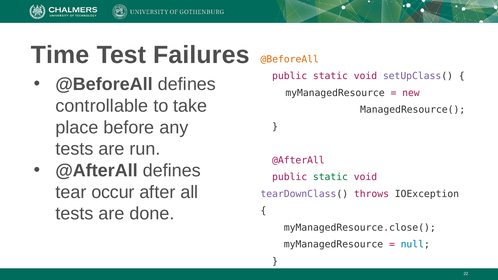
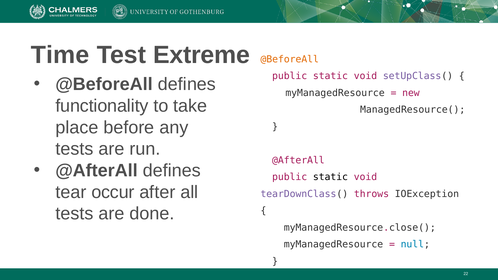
Failures: Failures -> Extreme (202, 55)
controllable: controllable -> functionality (102, 106)
static colour: green -> black (330, 177)
